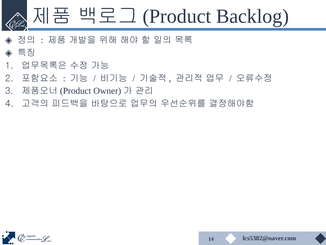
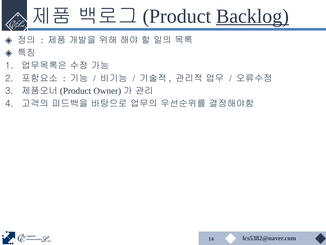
Backlog underline: none -> present (253, 16)
